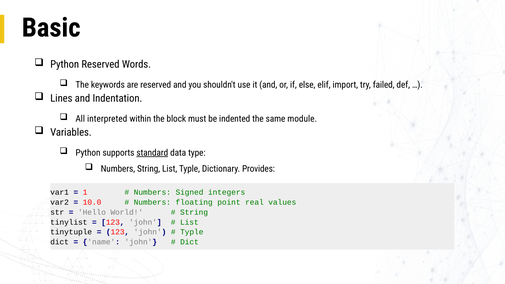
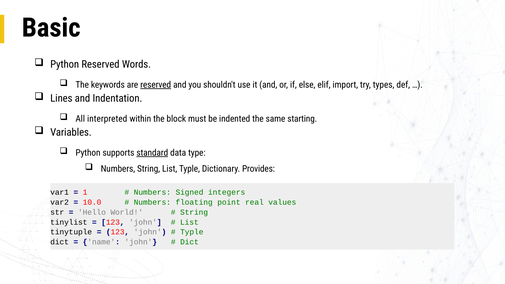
reserved underline: none -> present (156, 85)
failed: failed -> types (384, 85)
module: module -> starting (302, 119)
